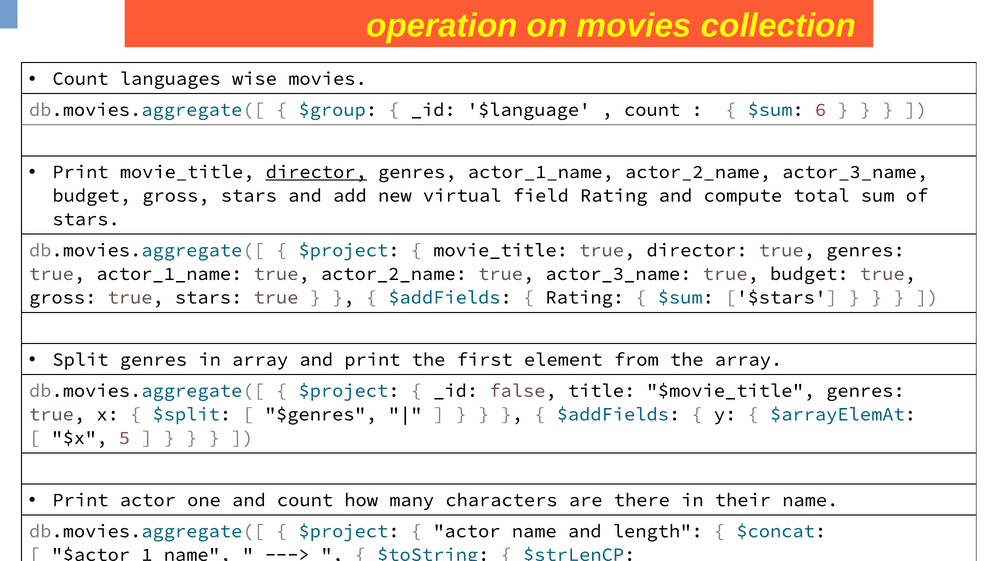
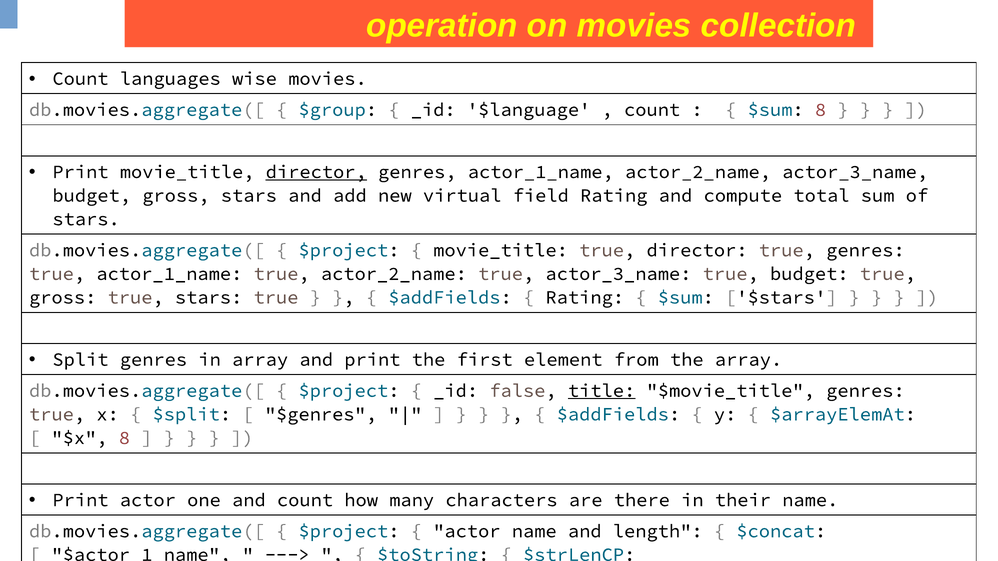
$sum 6: 6 -> 8 (821, 110)
title underline: none -> present (602, 391)
$x 5: 5 -> 8 (124, 438)
